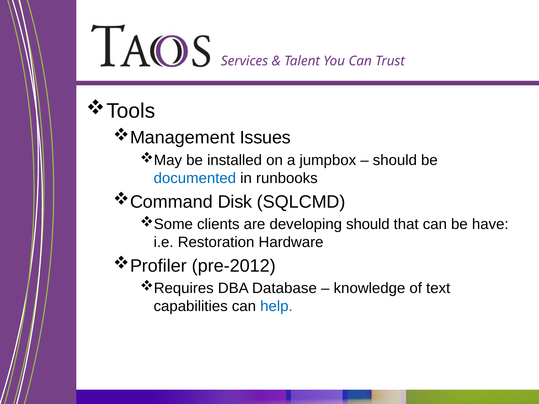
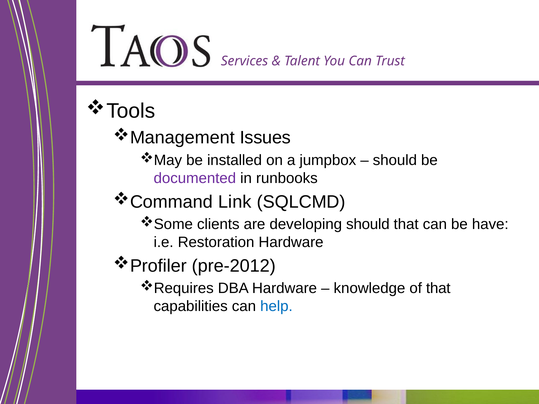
documented colour: blue -> purple (195, 178)
Disk: Disk -> Link (235, 202)
DBA Database: Database -> Hardware (285, 289)
of text: text -> that (438, 289)
